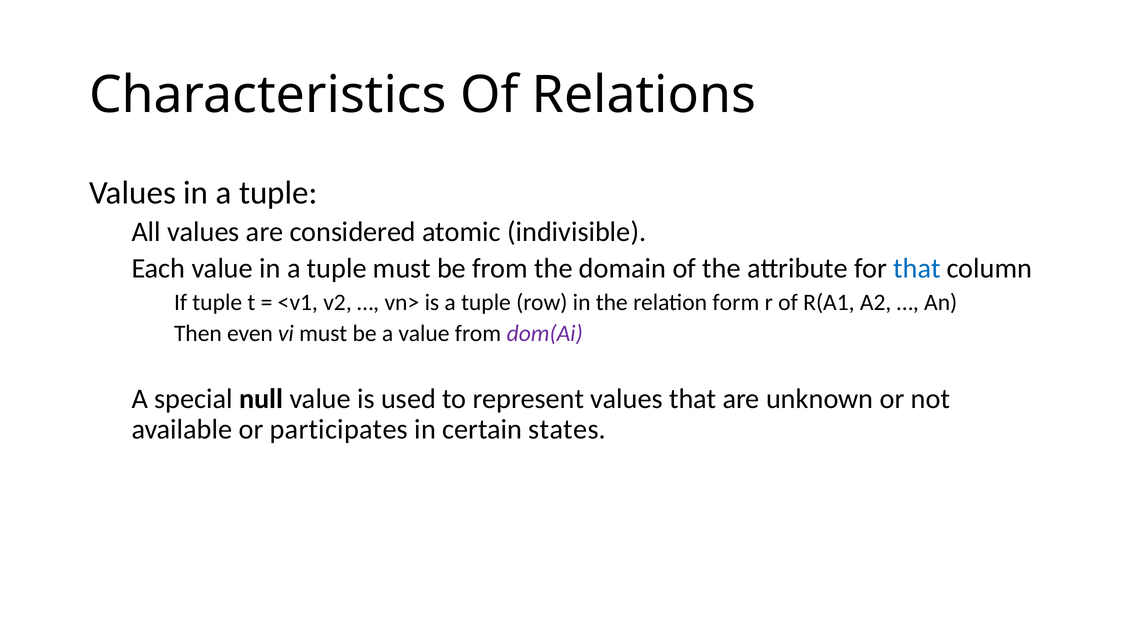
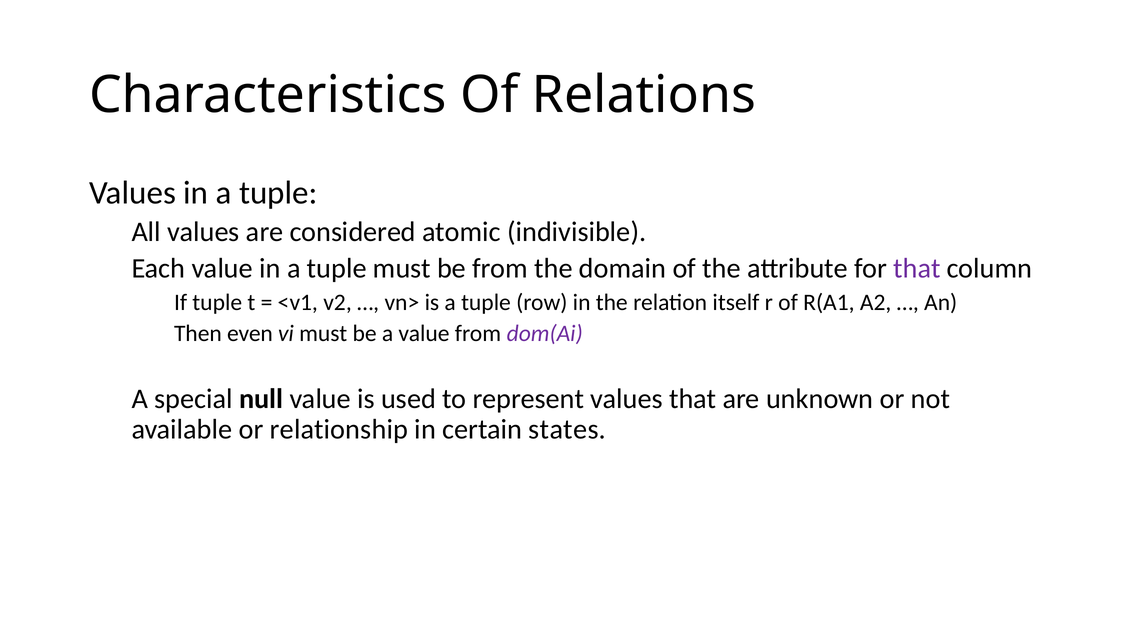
that colour: blue -> purple (917, 268)
form: form -> itself (736, 302)
participates: participates -> relationship (339, 429)
